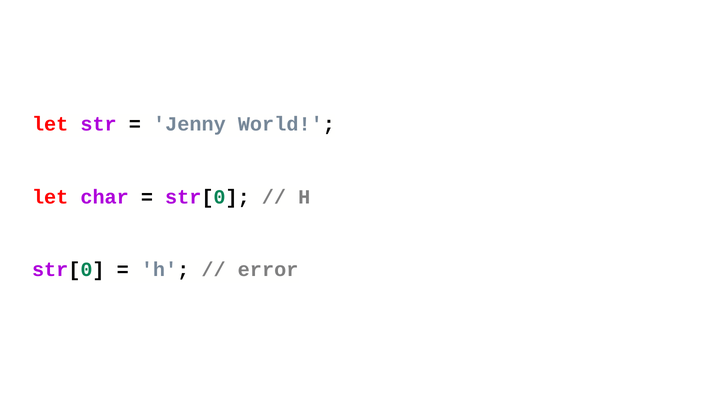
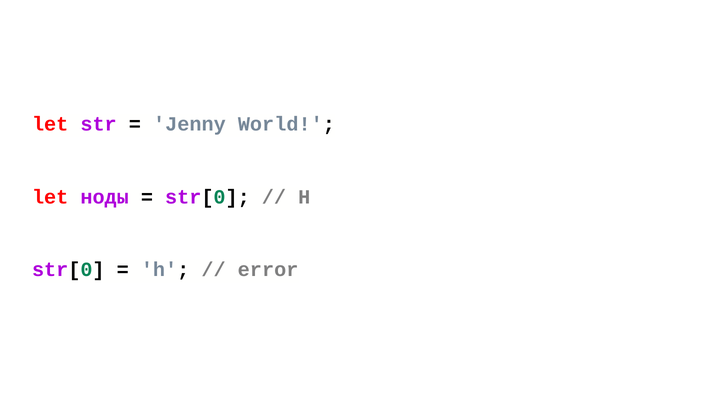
char: char -> ноды (105, 197)
